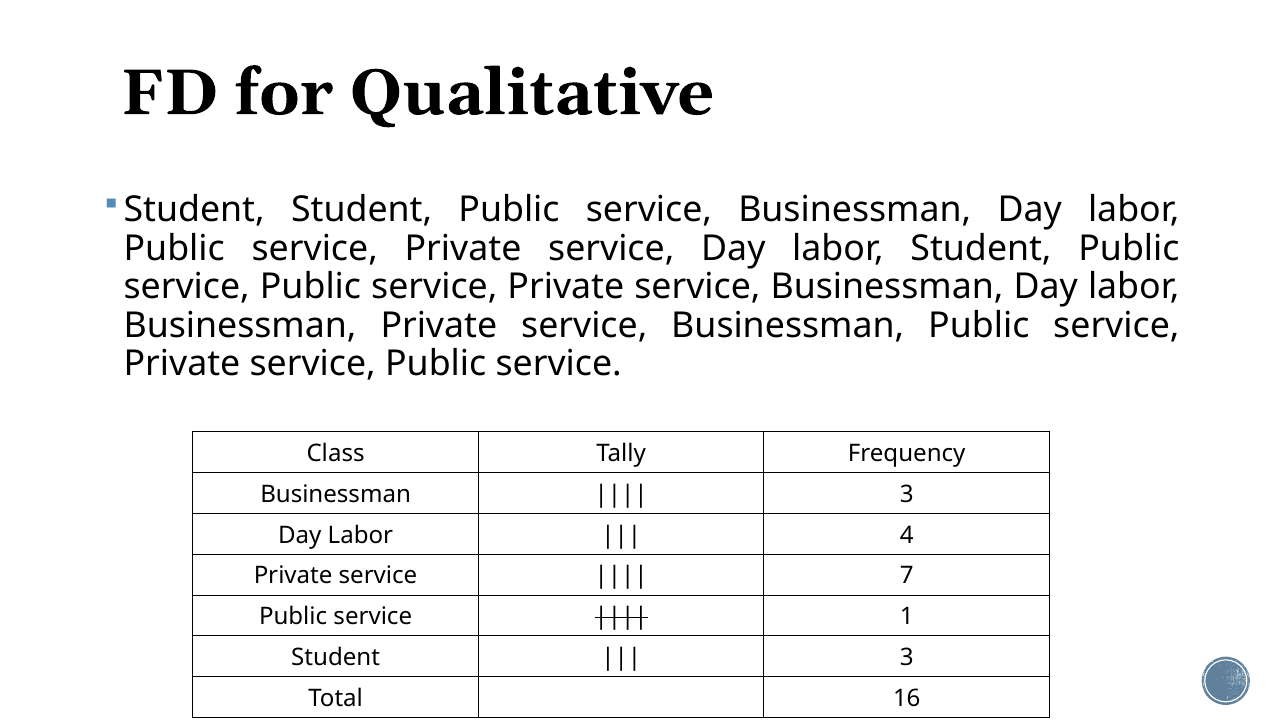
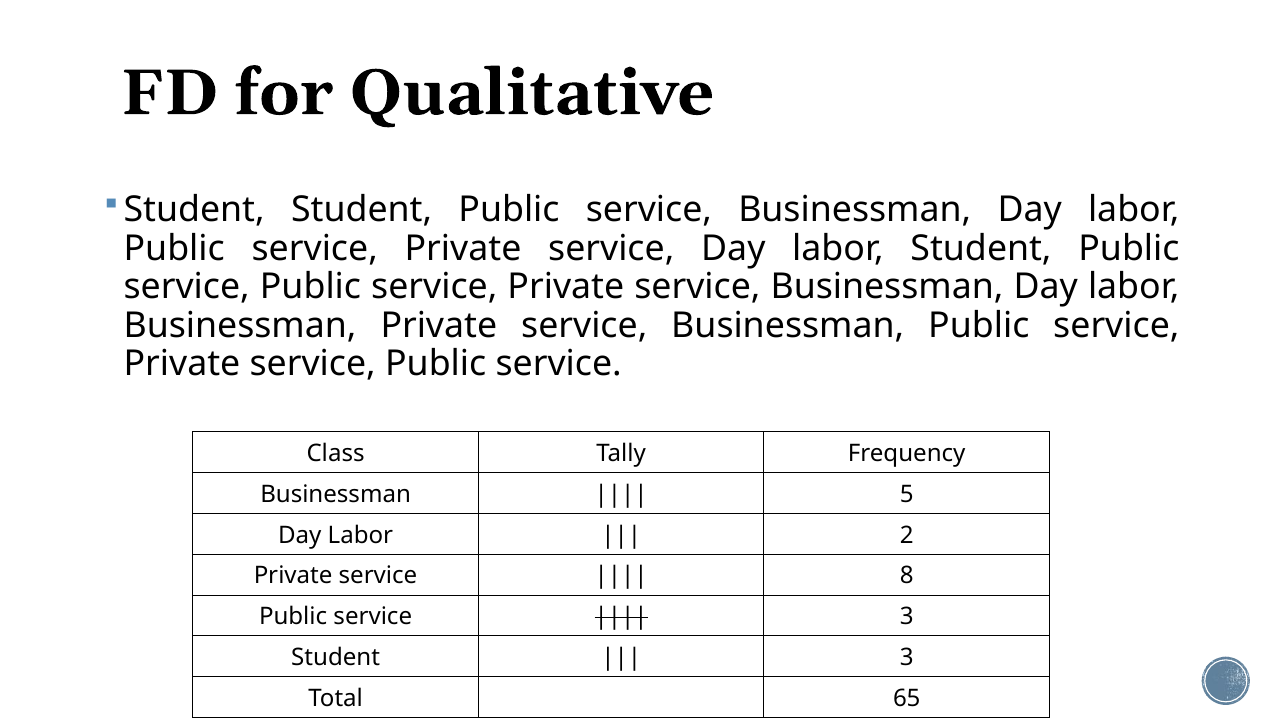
3: 3 -> 5 (907, 494)
4: 4 -> 2 (907, 535)
7: 7 -> 8 (907, 576)
1: 1 -> 3 (907, 617)
16: 16 -> 65 (907, 698)
